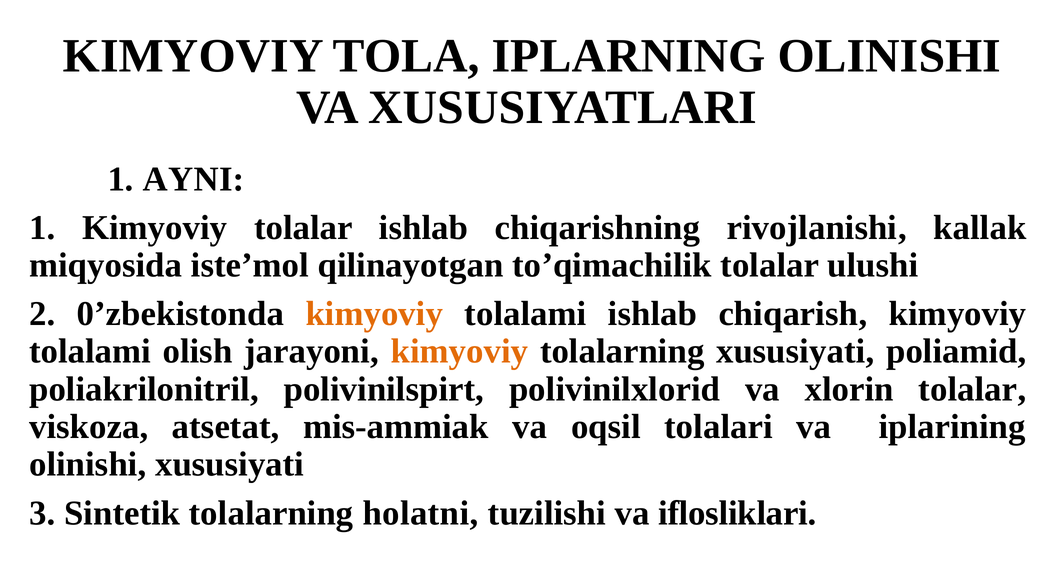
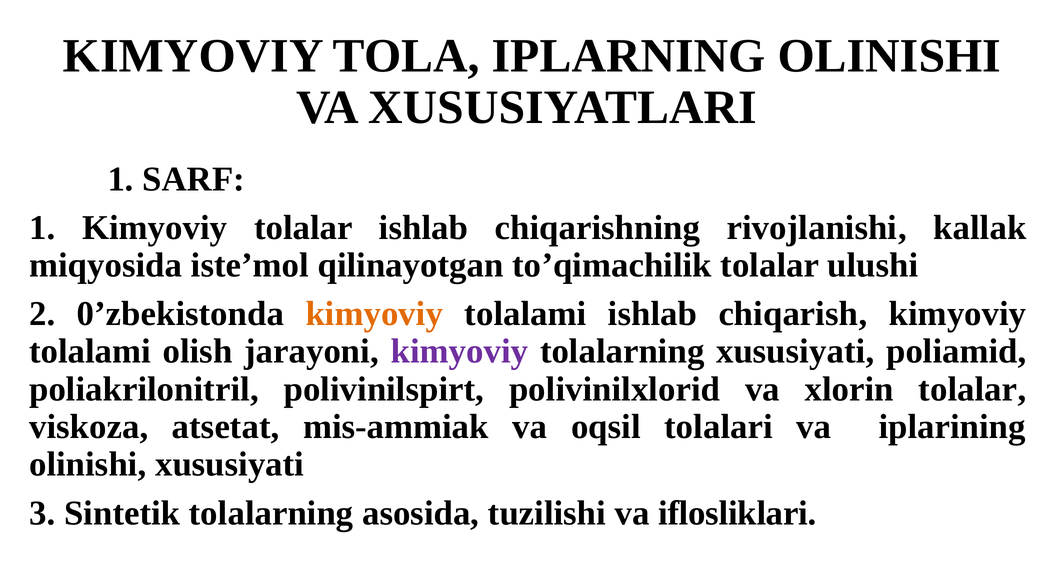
AYNI: AYNI -> SARF (194, 179)
kimyoviy colour: orange -> purple (460, 351)
holatni: holatni -> asosida (421, 513)
